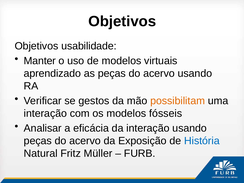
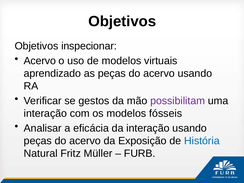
usabilidade: usabilidade -> inspecionar (89, 46)
Manter: Manter -> Acervo (40, 61)
possibilitam colour: orange -> purple (178, 101)
